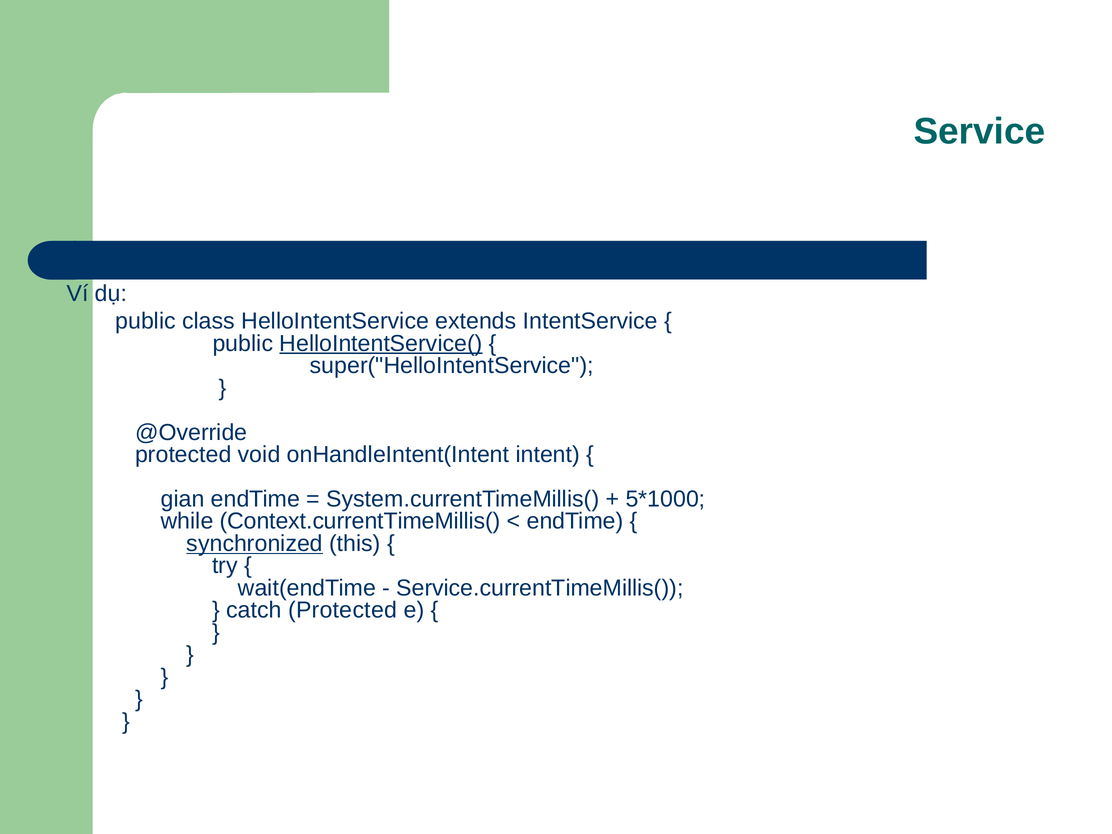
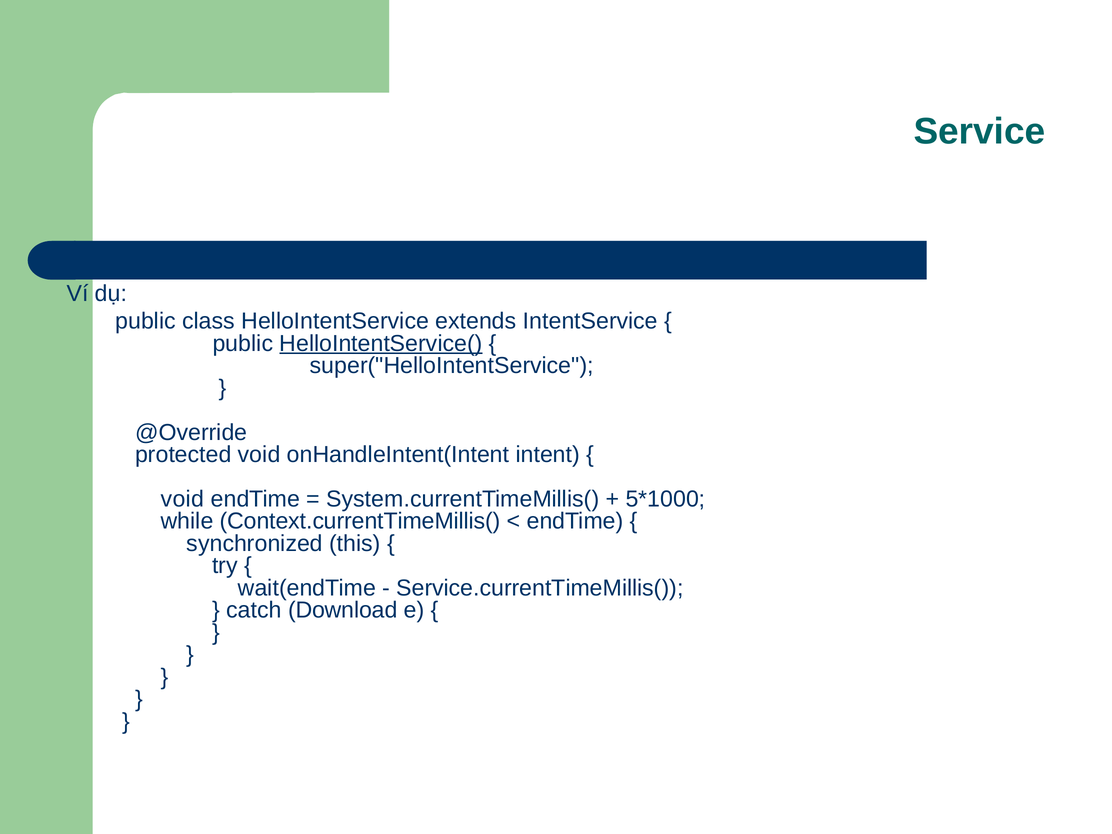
gian: gian -> void (183, 499)
synchronized underline: present -> none (255, 544)
catch Protected: Protected -> Download (343, 610)
